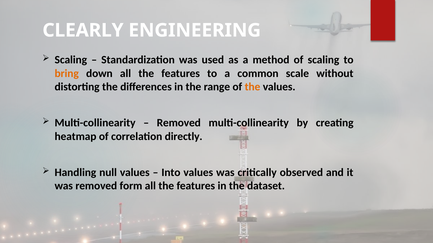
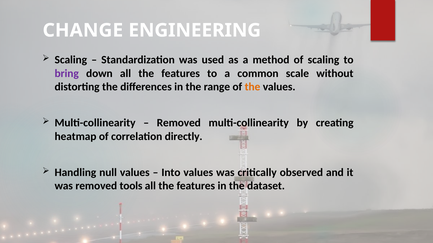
CLEARLY: CLEARLY -> CHANGE (83, 30)
bring colour: orange -> purple (67, 74)
form: form -> tools (131, 186)
